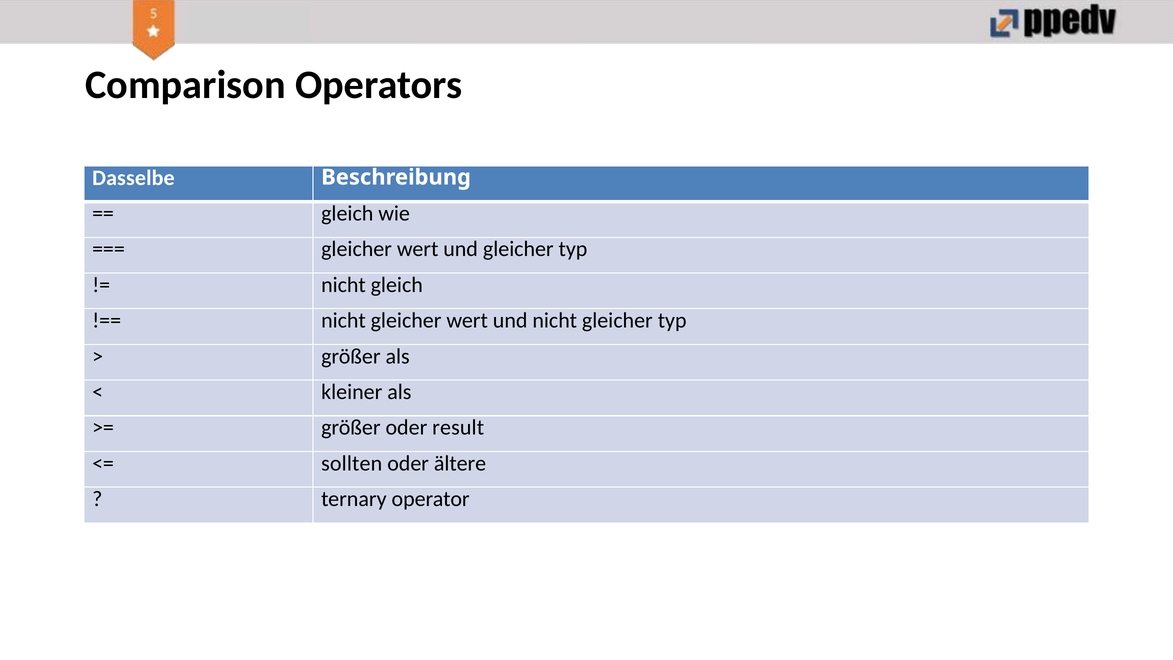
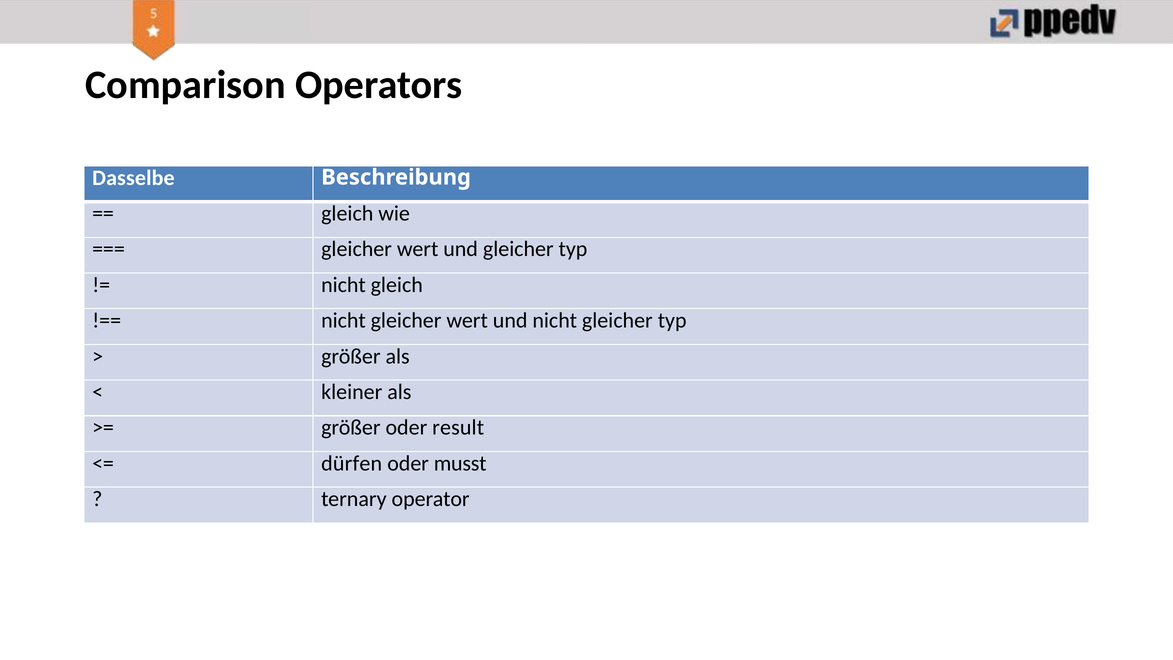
sollten: sollten -> dürfen (352, 463)
ältere: ältere -> musst (460, 463)
